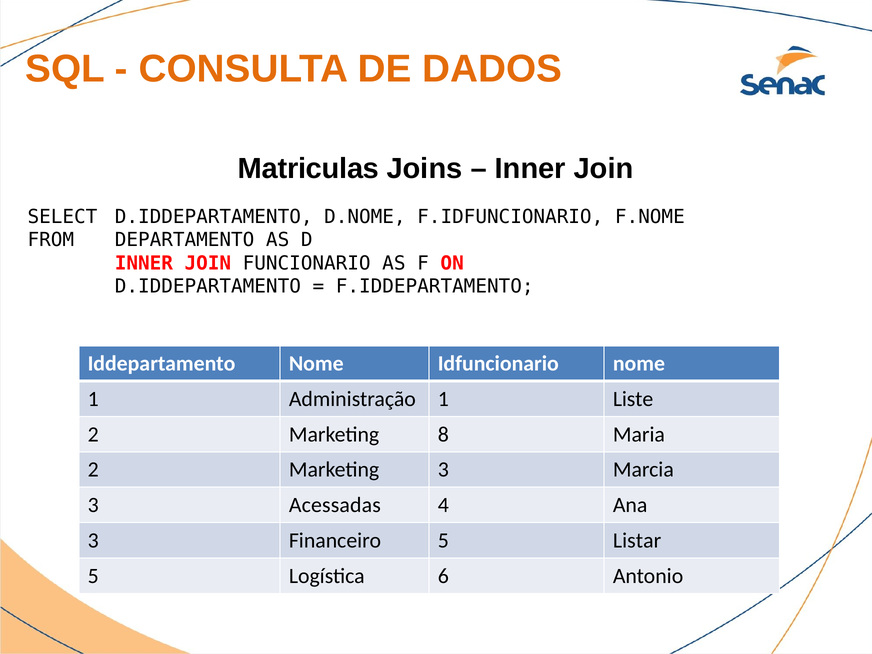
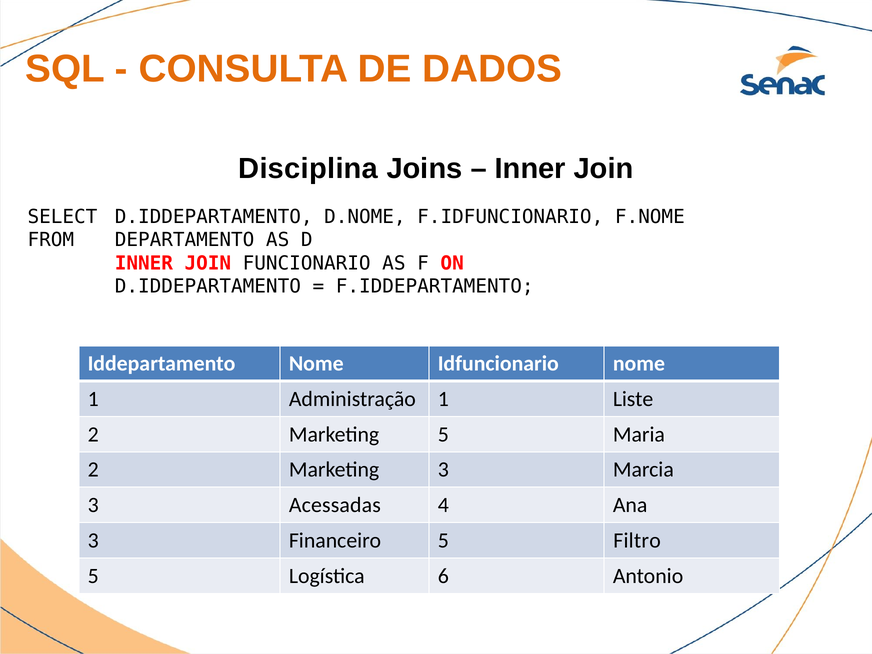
Matriculas: Matriculas -> Disciplina (308, 169)
Marketing 8: 8 -> 5 (443, 434)
Listar: Listar -> Filtro (637, 541)
